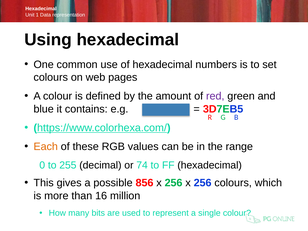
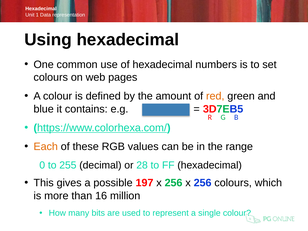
red colour: purple -> orange (215, 96)
74: 74 -> 28 (142, 165)
856: 856 -> 197 (144, 183)
